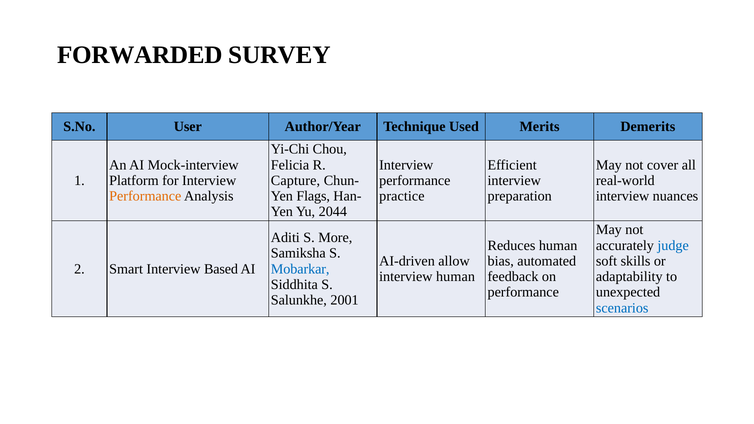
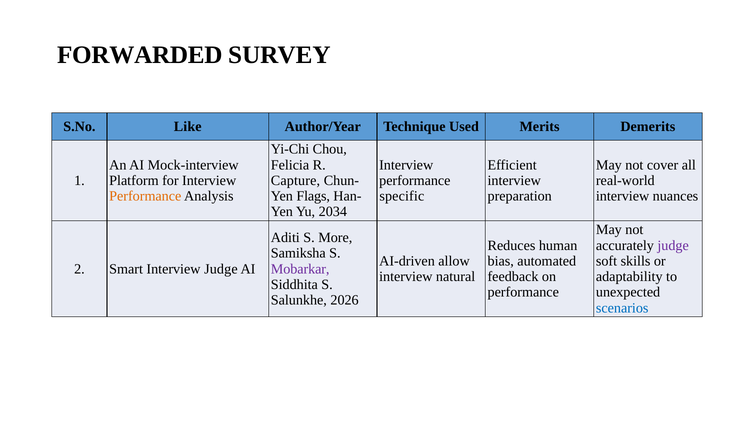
User: User -> Like (188, 127)
practice: practice -> specific (402, 196)
2044: 2044 -> 2034 (333, 212)
judge colour: blue -> purple (673, 245)
Interview Based: Based -> Judge (221, 269)
Mobarkar colour: blue -> purple (300, 269)
interview human: human -> natural (456, 277)
2001: 2001 -> 2026 (345, 300)
